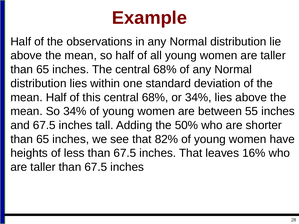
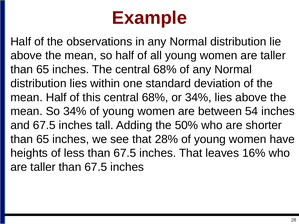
55: 55 -> 54 (252, 111)
82%: 82% -> 28% (166, 139)
